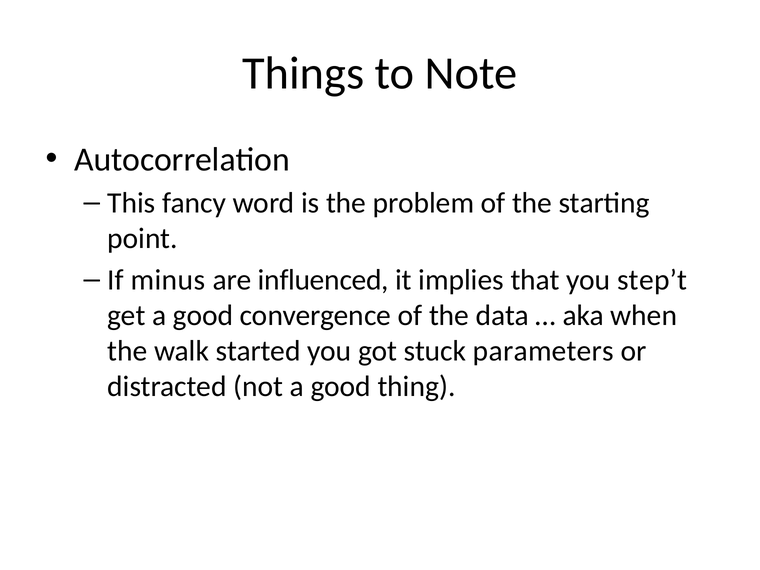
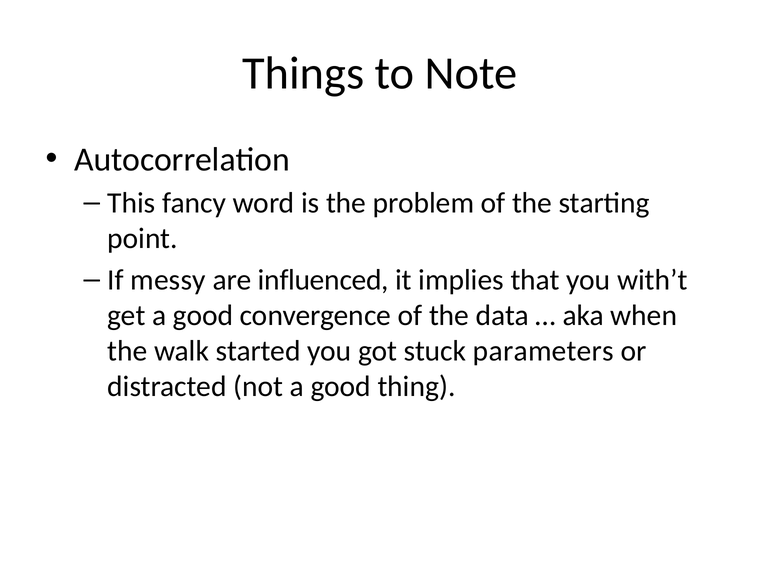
minus: minus -> messy (168, 280)
step’t: step’t -> with’t (652, 280)
